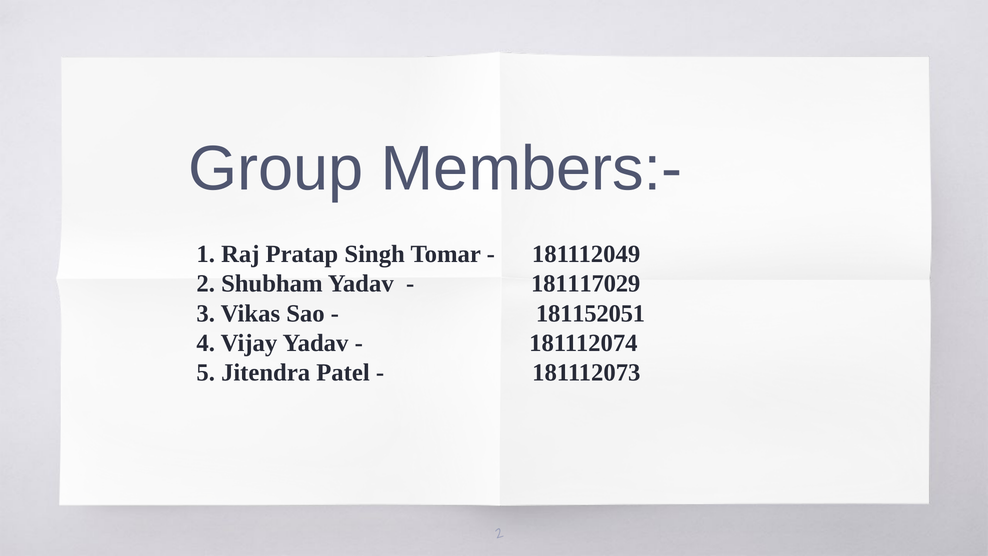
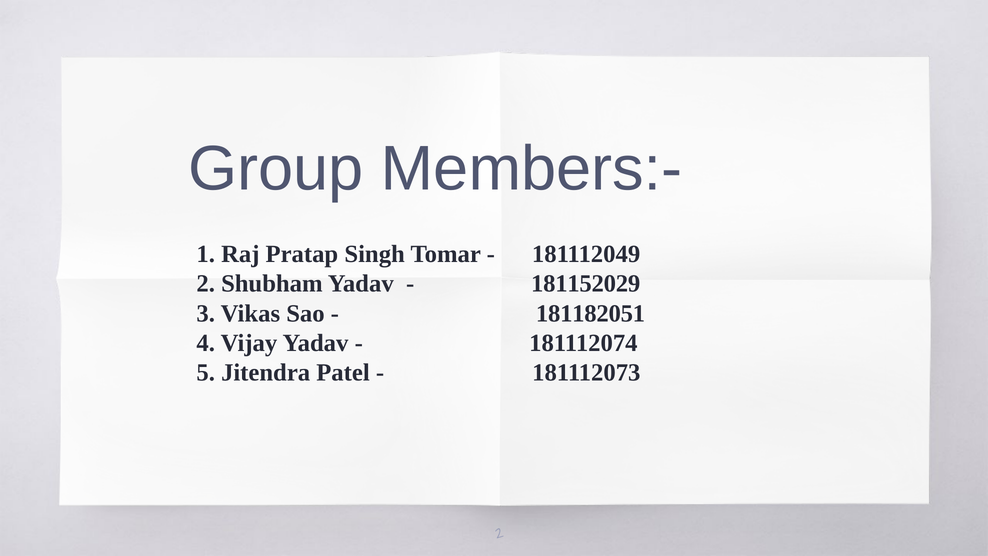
181117029: 181117029 -> 181152029 (586, 284)
181152051: 181152051 -> 181182051 (591, 313)
